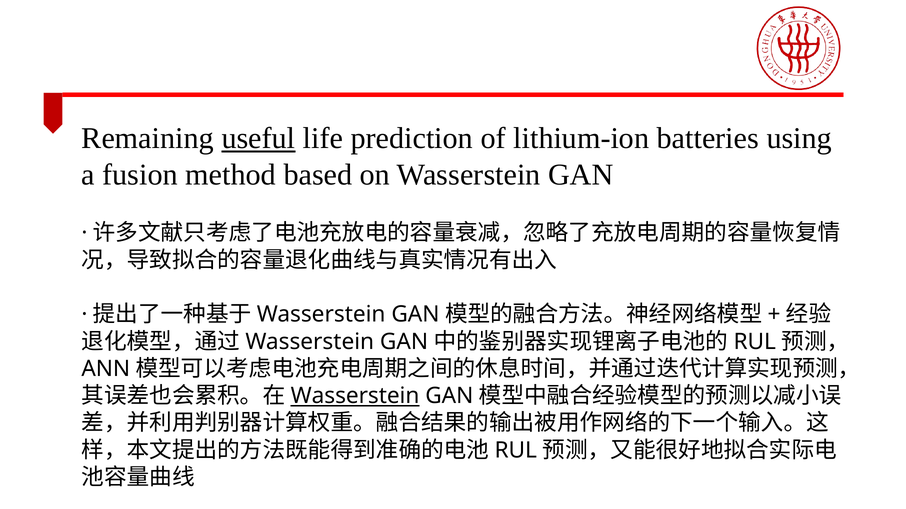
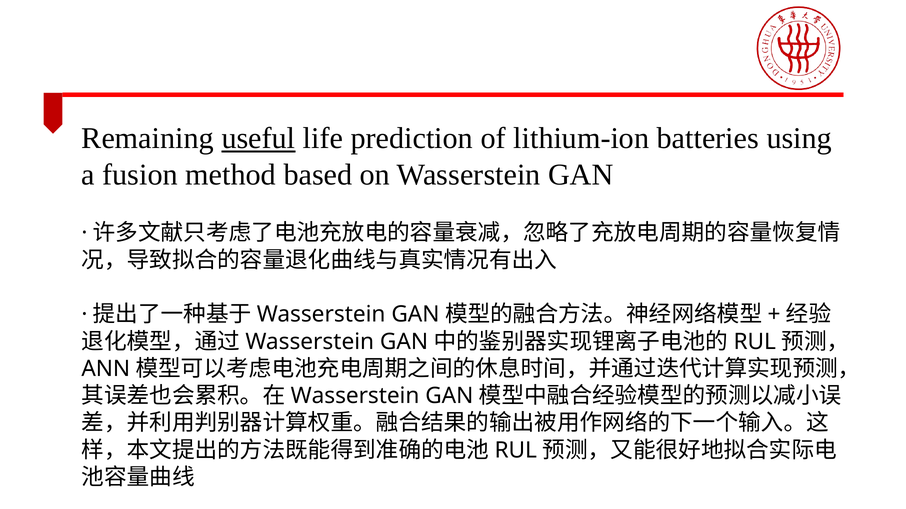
Wasserstein underline: present -> none (355, 396)
